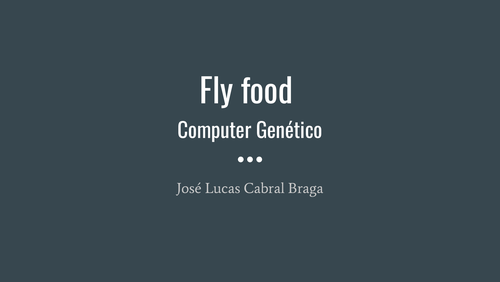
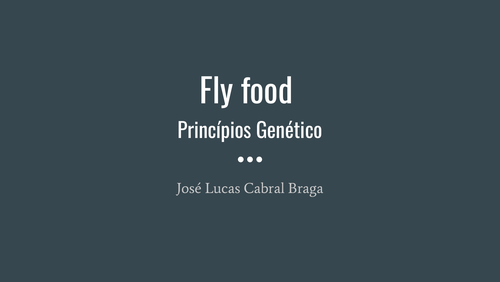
Computer: Computer -> Princípios (214, 131)
